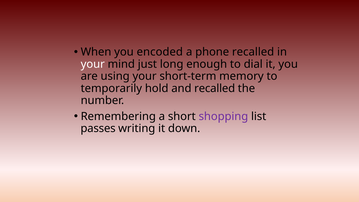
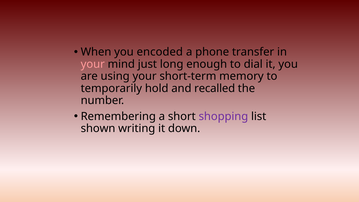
phone recalled: recalled -> transfer (253, 52)
your colour: white -> pink (93, 64)
passes: passes -> shown (98, 128)
